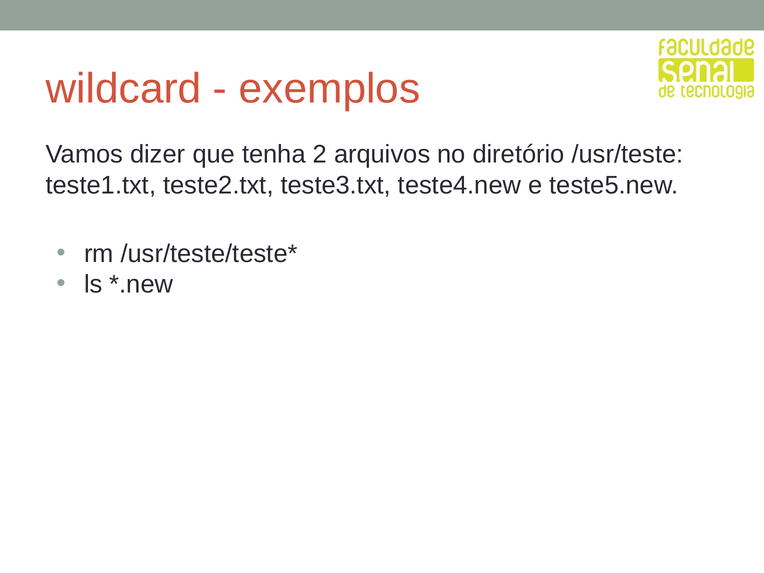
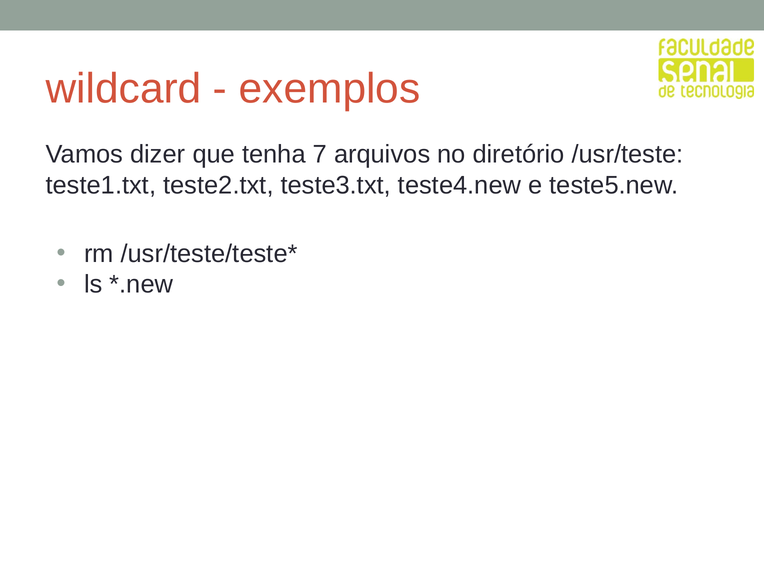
2: 2 -> 7 (320, 155)
